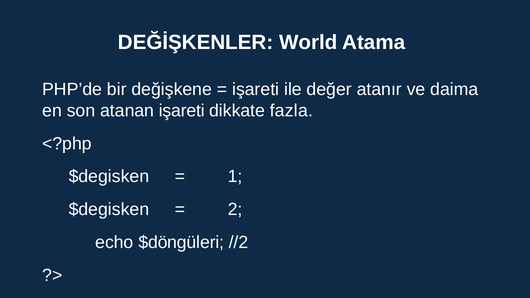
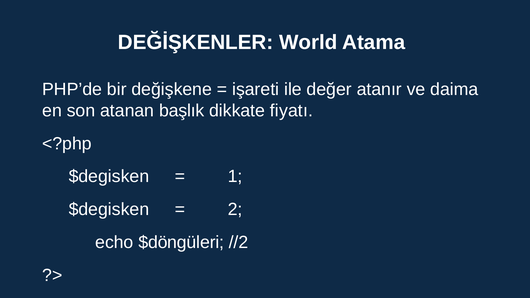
atanan işareti: işareti -> başlık (182, 111)
fazla: fazla -> fiyatı (291, 111)
